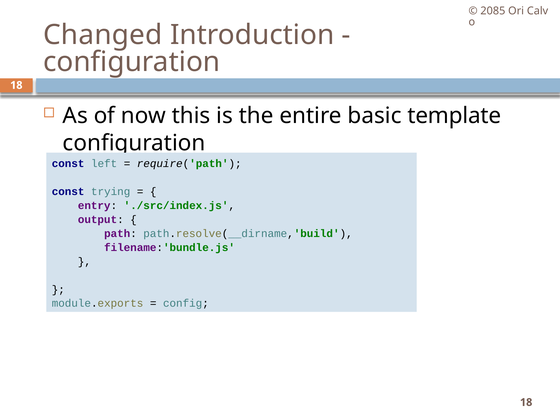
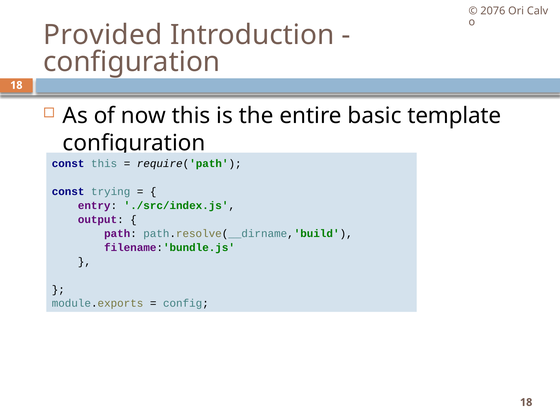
2085: 2085 -> 2076 (493, 11)
Changed: Changed -> Provided (103, 35)
const left: left -> this (104, 164)
